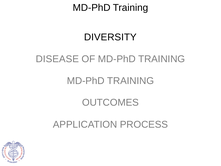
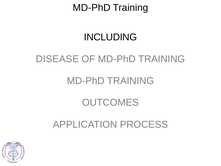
DIVERSITY: DIVERSITY -> INCLUDING (111, 37)
